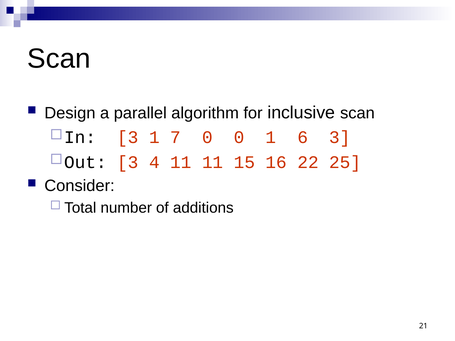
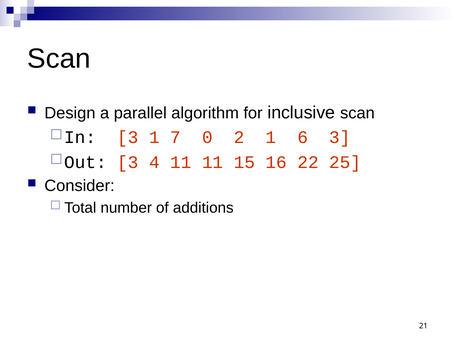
0 0: 0 -> 2 (239, 138)
